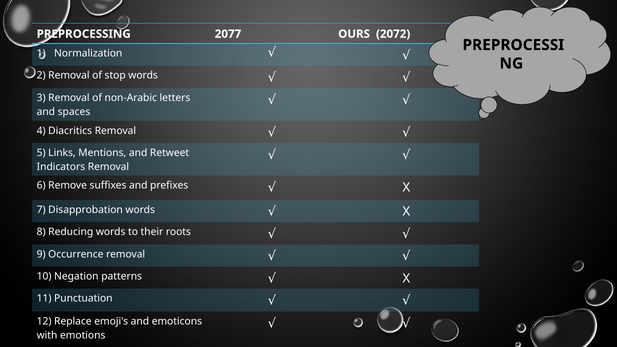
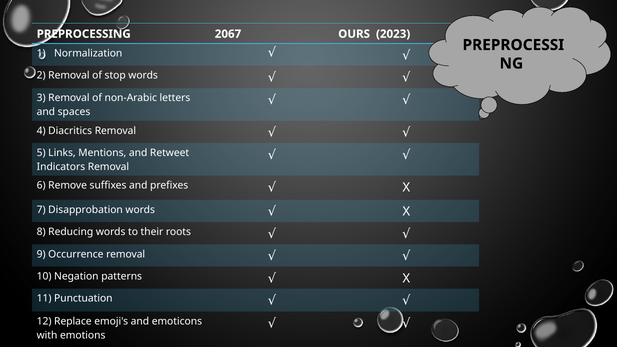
2077: 2077 -> 2067 (228, 34)
2072: 2072 -> 2023 (393, 34)
